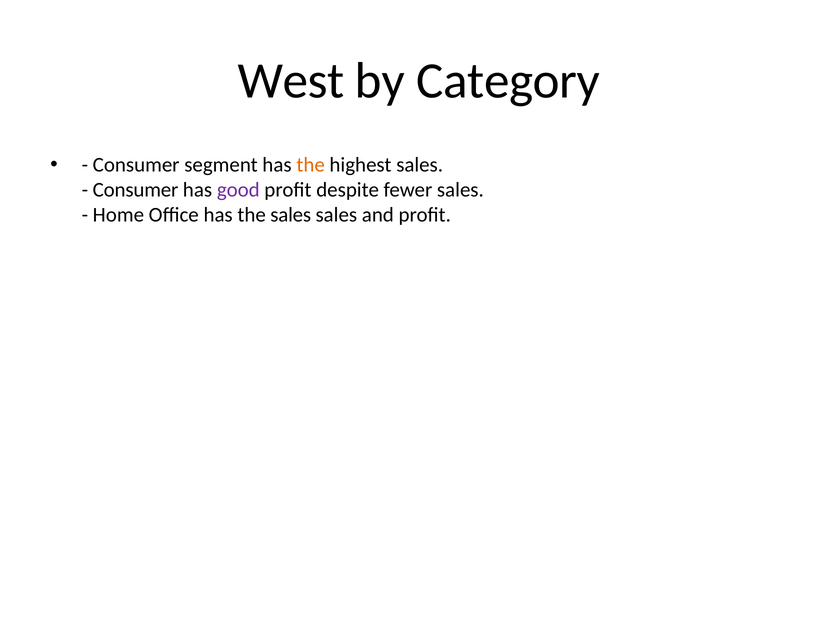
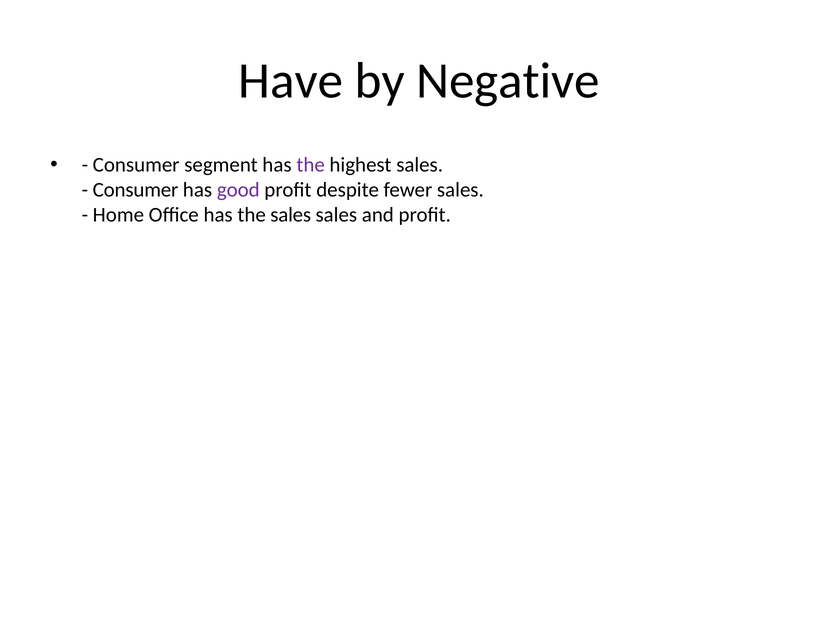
West: West -> Have (291, 81)
Category: Category -> Negative (508, 81)
the colour: orange -> purple (311, 165)
